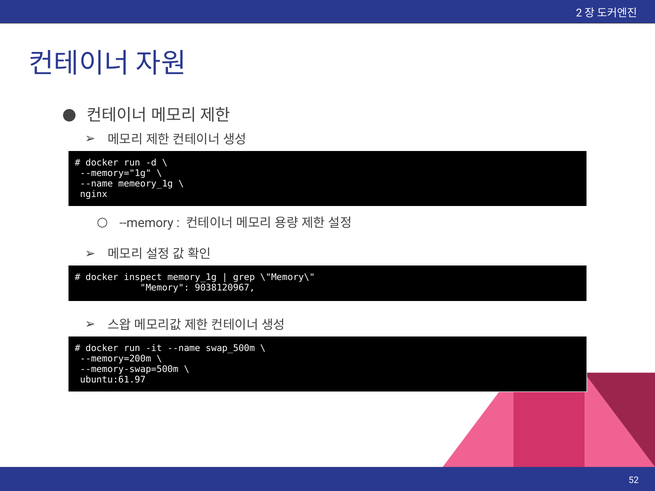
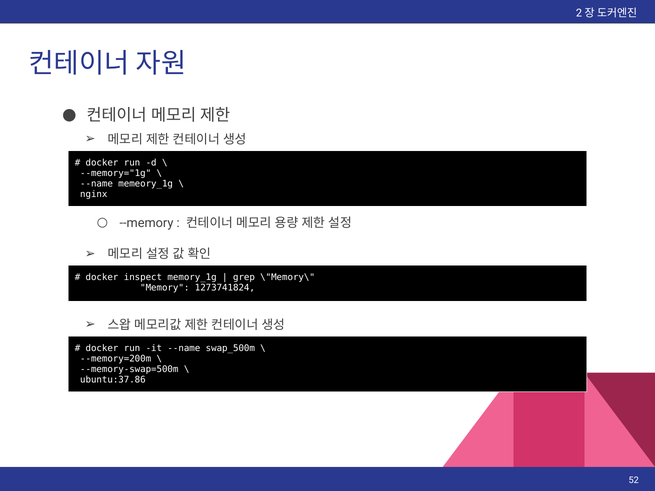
9038120967: 9038120967 -> 1273741824 (225, 288)
ubuntu:61.97: ubuntu:61.97 -> ubuntu:37.86 (113, 380)
